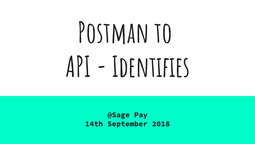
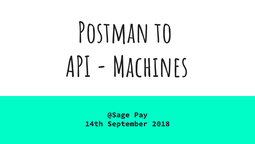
Identifies: Identifies -> Machines (150, 67)
